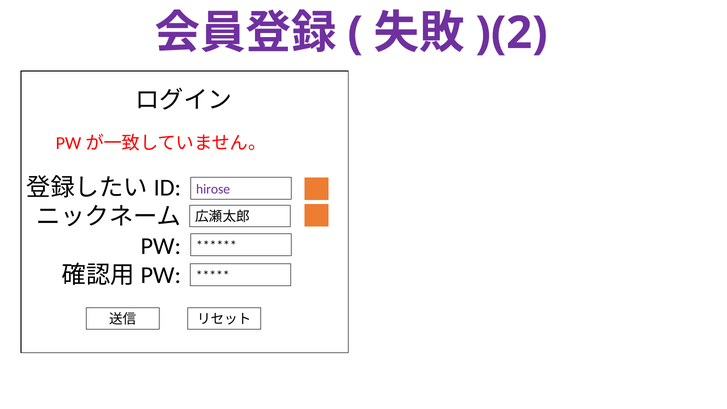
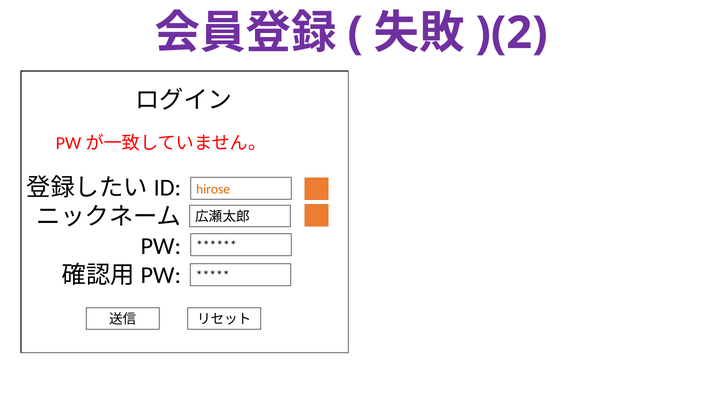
hirose colour: purple -> orange (213, 189)
